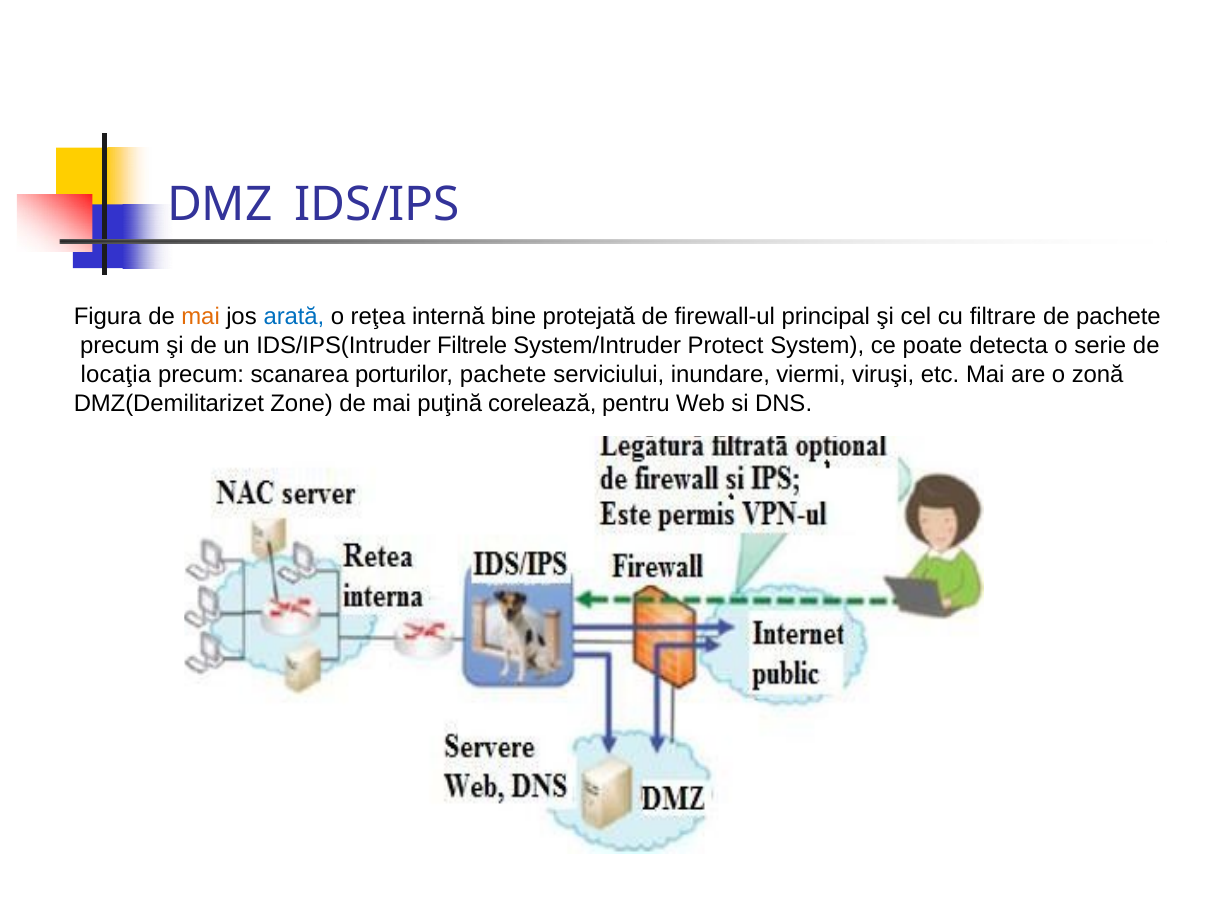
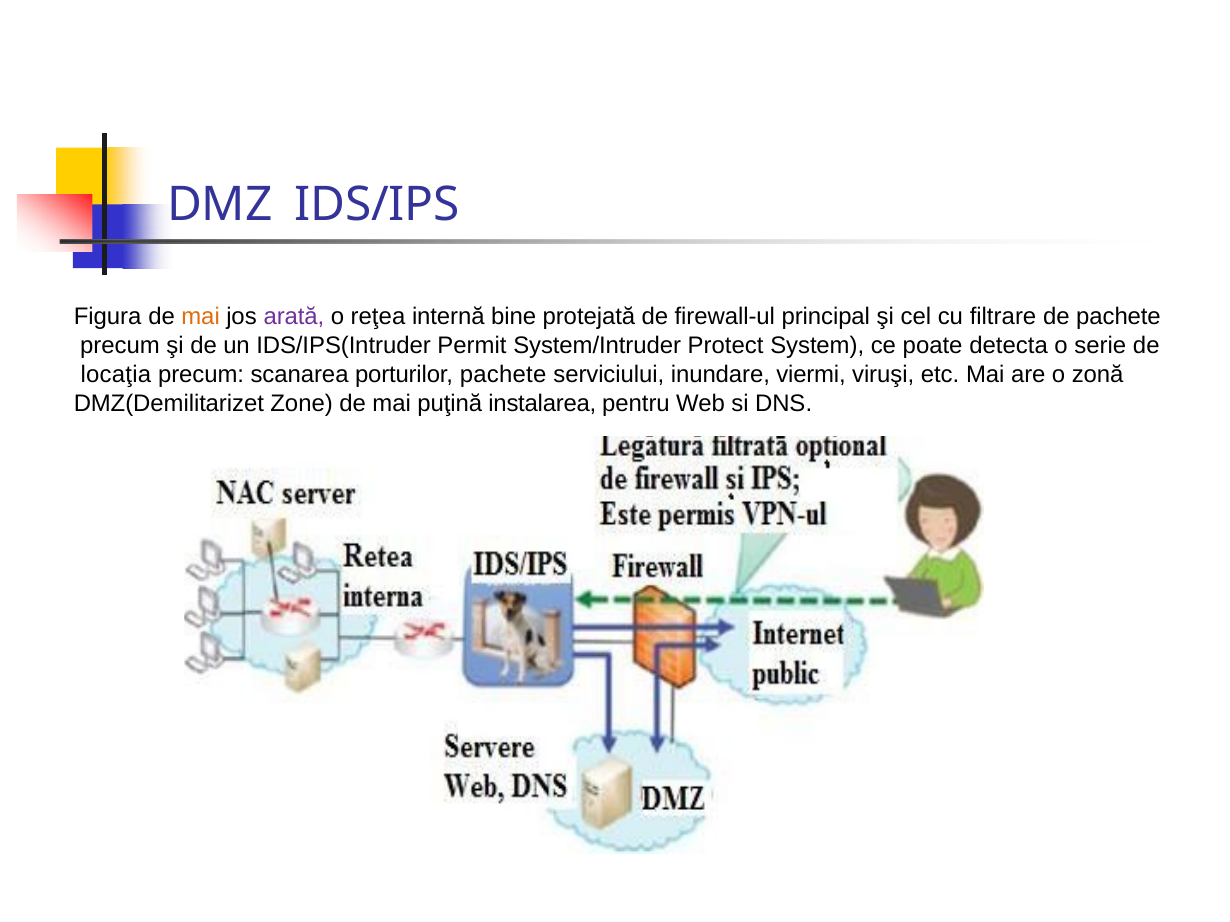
arată colour: blue -> purple (294, 317)
Filtrele: Filtrele -> Permit (472, 346)
corelează: corelează -> instalarea (542, 403)
